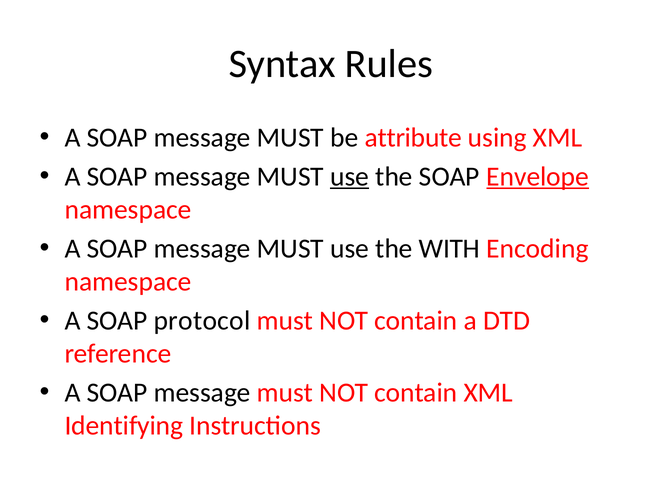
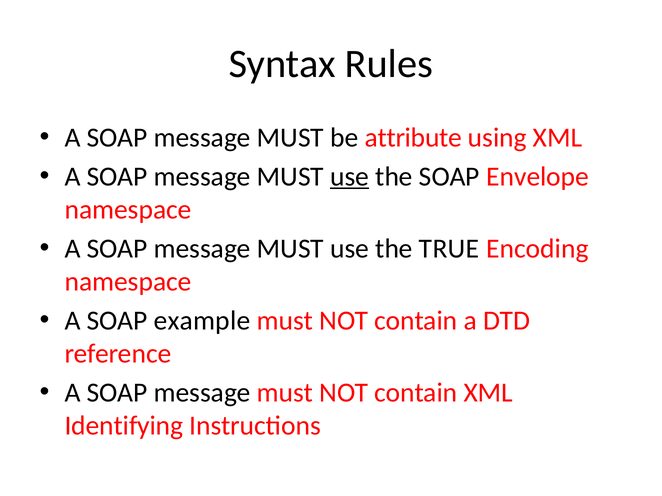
Envelope underline: present -> none (538, 177)
WITH: WITH -> TRUE (449, 249)
protocol: protocol -> example (202, 321)
